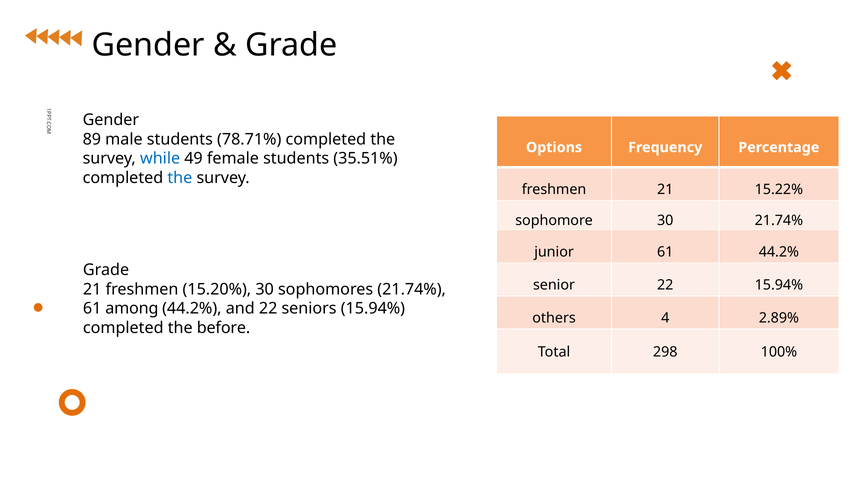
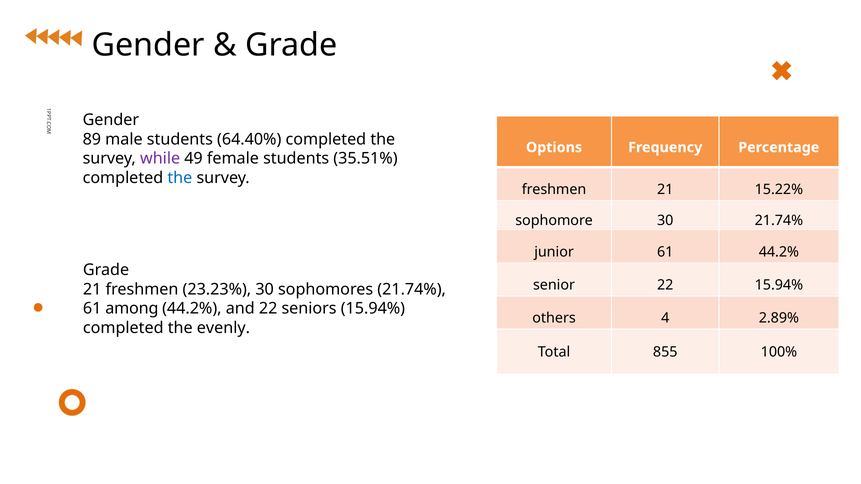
78.71%: 78.71% -> 64.40% (249, 139)
while colour: blue -> purple (160, 159)
15.20%: 15.20% -> 23.23% (217, 289)
before: before -> evenly (223, 328)
298: 298 -> 855 (665, 352)
